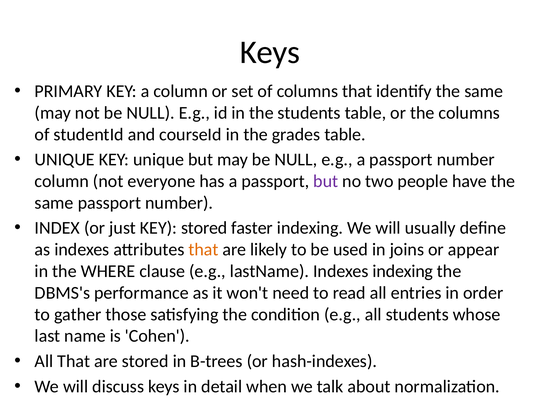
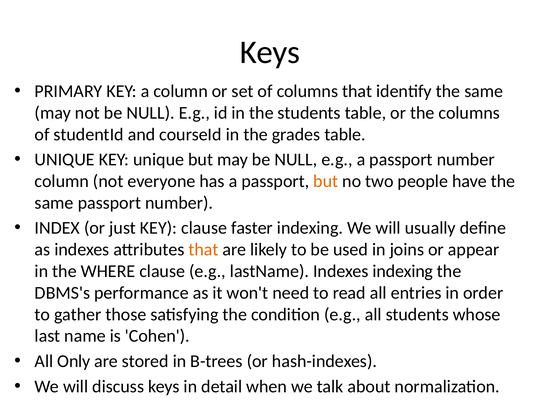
but colour: purple -> orange (326, 181)
KEY stored: stored -> clause (204, 228)
All That: That -> Only (74, 361)
